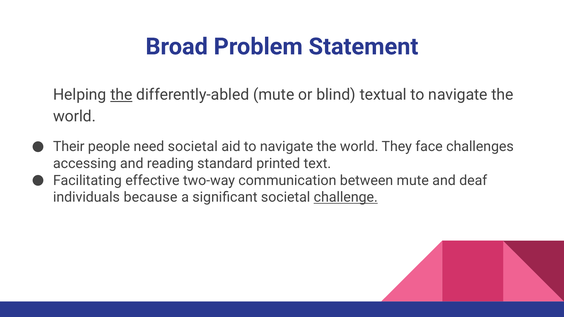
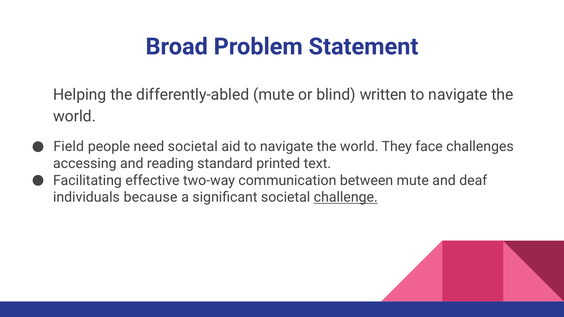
the underline: present -> none (121, 95)
textual: textual -> written (383, 95)
Their: Their -> Field (69, 147)
